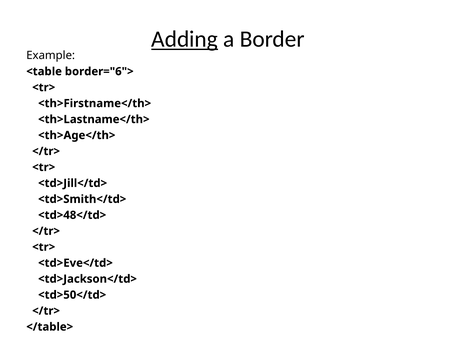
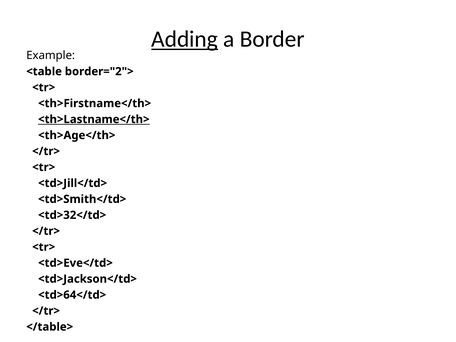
border="6">: border="6"> -> border="2"> (99, 71)
<th>Lastname</th> underline: none -> present (94, 119)
<td>48</td>: <td>48</td> -> <td>32</td> (72, 215)
<td>50</td>: <td>50</td> -> <td>64</td> (72, 295)
